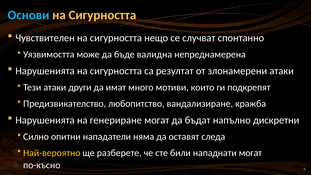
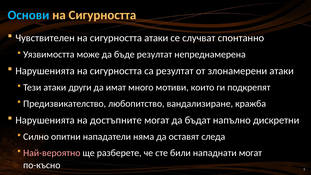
сигурността нещо: нещо -> атаки (156, 38)
бъде валидна: валидна -> резултат (155, 54)
генериране: генериране -> достъпните (116, 120)
Най-вероятно colour: yellow -> pink (52, 153)
